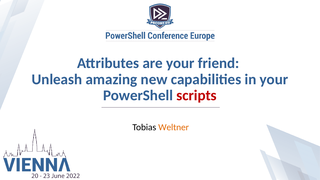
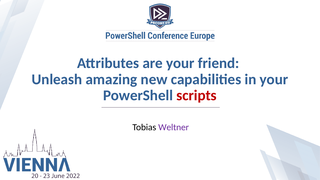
Weltner colour: orange -> purple (174, 127)
